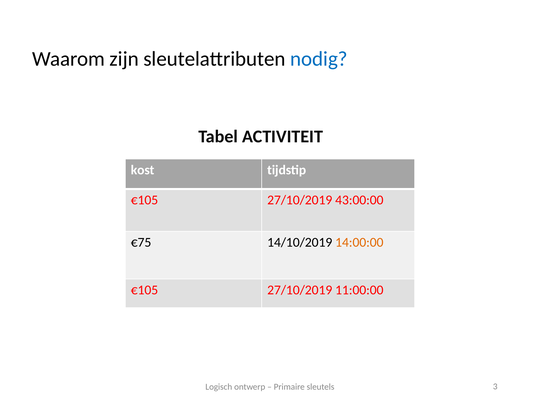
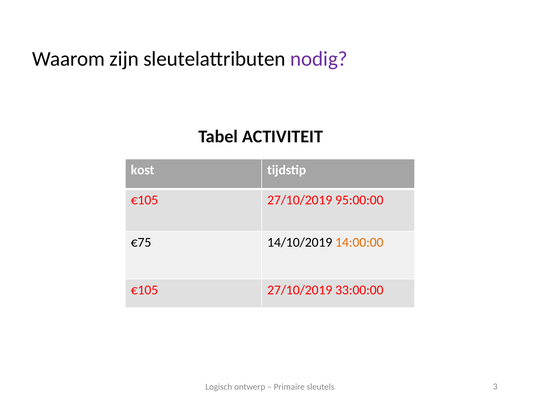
nodig colour: blue -> purple (319, 59)
43:00:00: 43:00:00 -> 95:00:00 (359, 200)
11:00:00: 11:00:00 -> 33:00:00 (359, 290)
